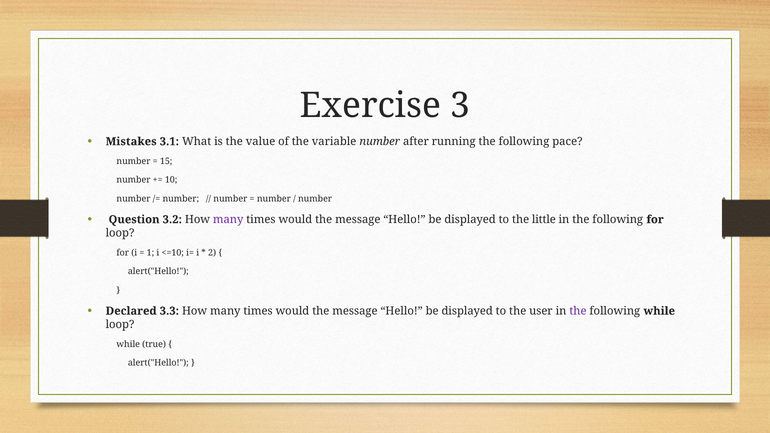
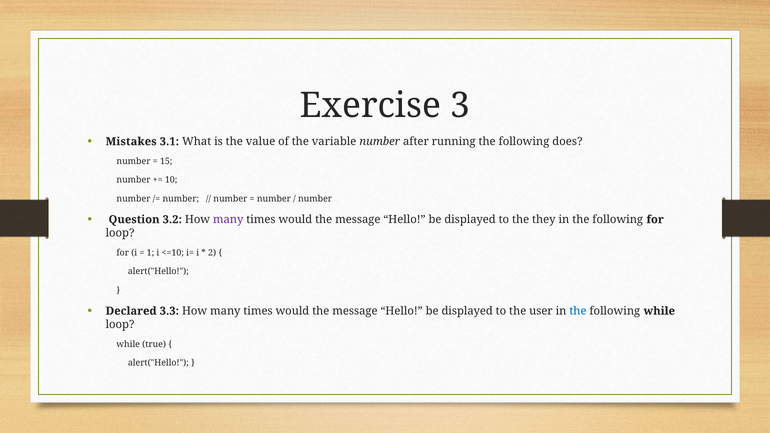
pace: pace -> does (567, 142)
little: little -> they (544, 220)
the colour: purple -> blue (578, 311)
